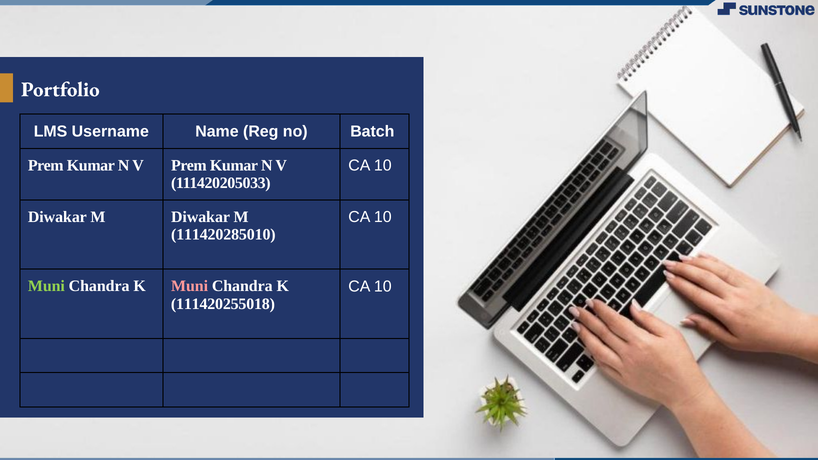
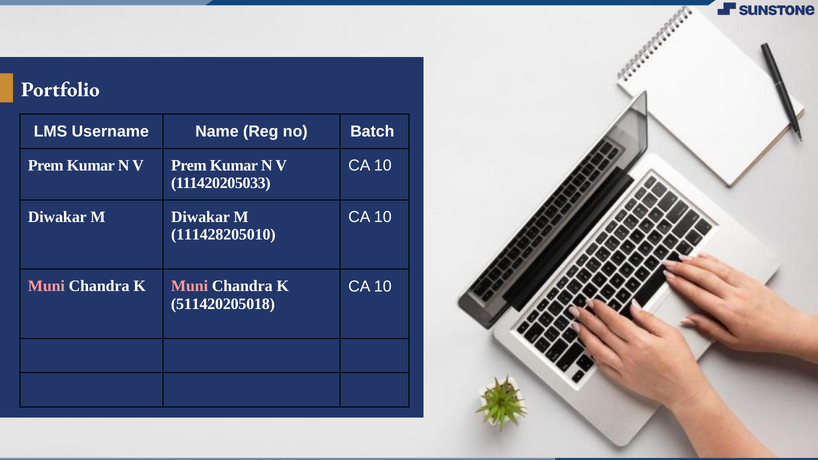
111420285010: 111420285010 -> 111428205010 (223, 235)
Muni colour: light green -> pink (46, 286)
111420255018: 111420255018 -> 511420205018 (223, 304)
